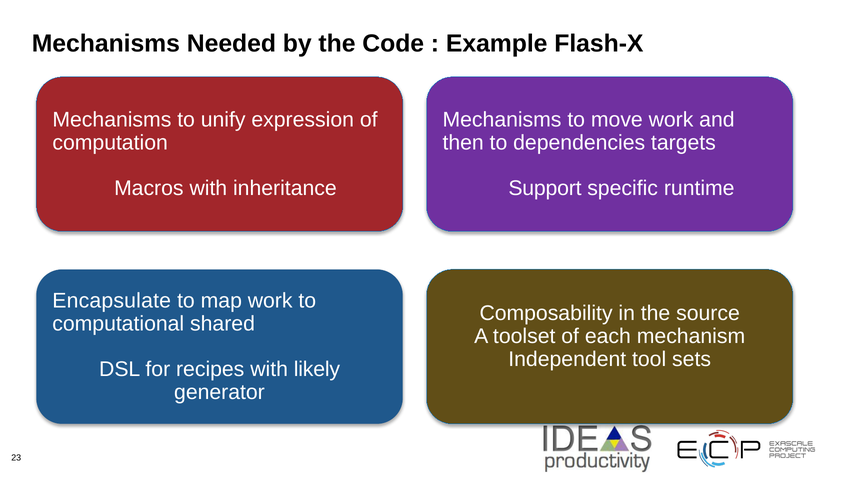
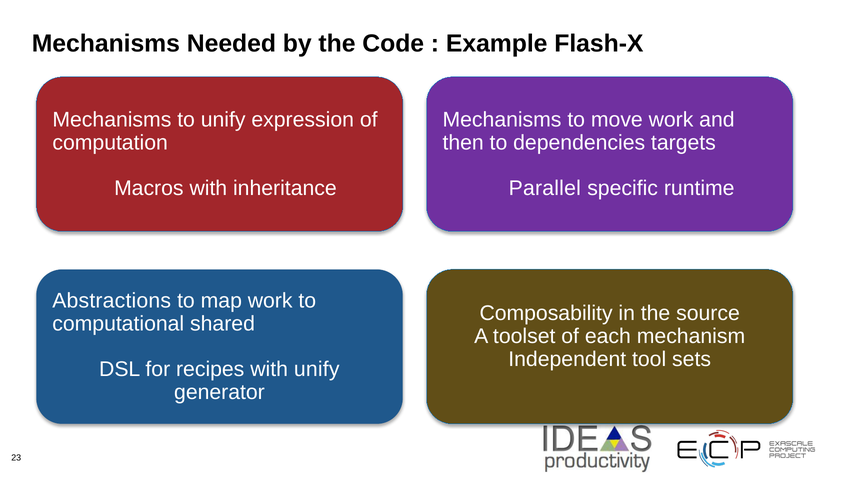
Support: Support -> Parallel (545, 188)
Encapsulate: Encapsulate -> Abstractions (112, 301)
with likely: likely -> unify (317, 369)
